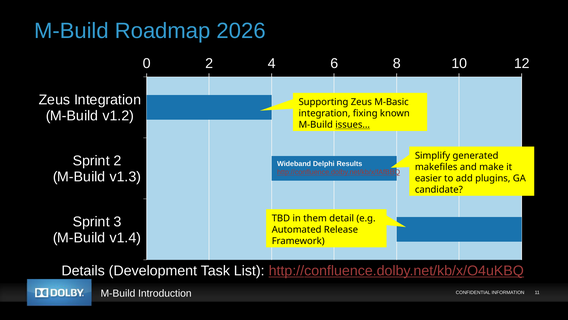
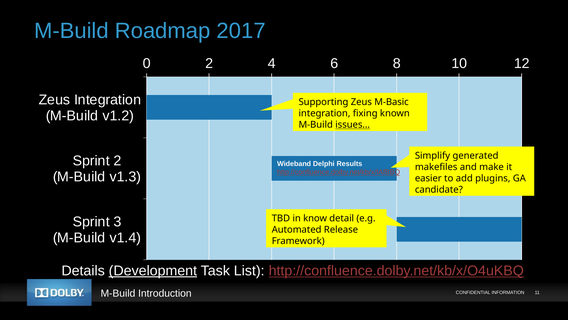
2026: 2026 -> 2017 (241, 31)
them: them -> know (315, 218)
Development underline: none -> present (153, 271)
